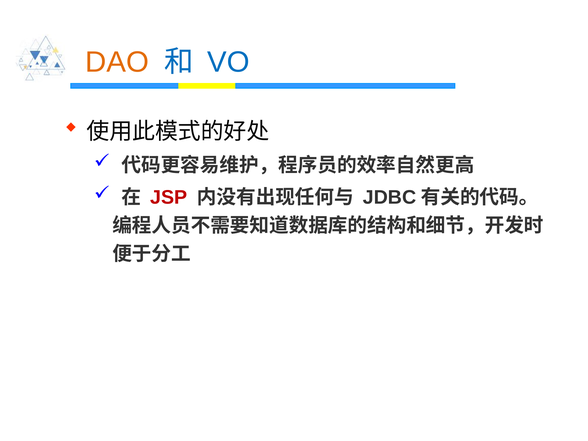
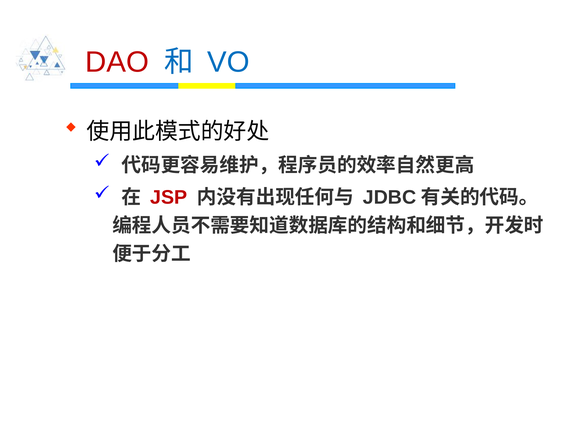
DAO colour: orange -> red (117, 62)
